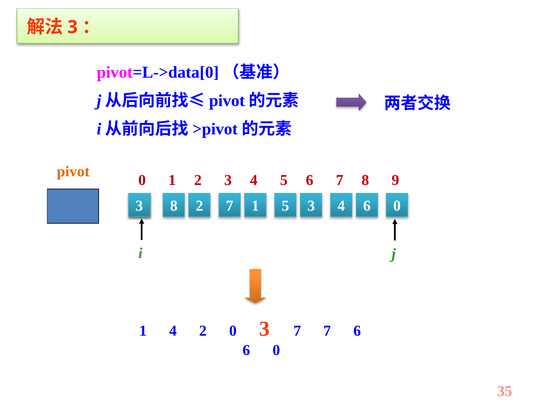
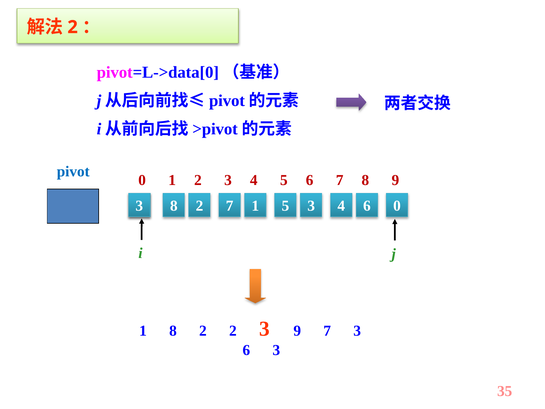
3: 3 -> 2 (73, 27)
pivot colour: orange -> blue (73, 171)
4: 4 -> 8 (173, 331)
0: 0 -> 2 (233, 331)
3 7: 7 -> 9 (297, 331)
6: 6 -> 3 (357, 331)
6 0: 0 -> 3 (276, 350)
